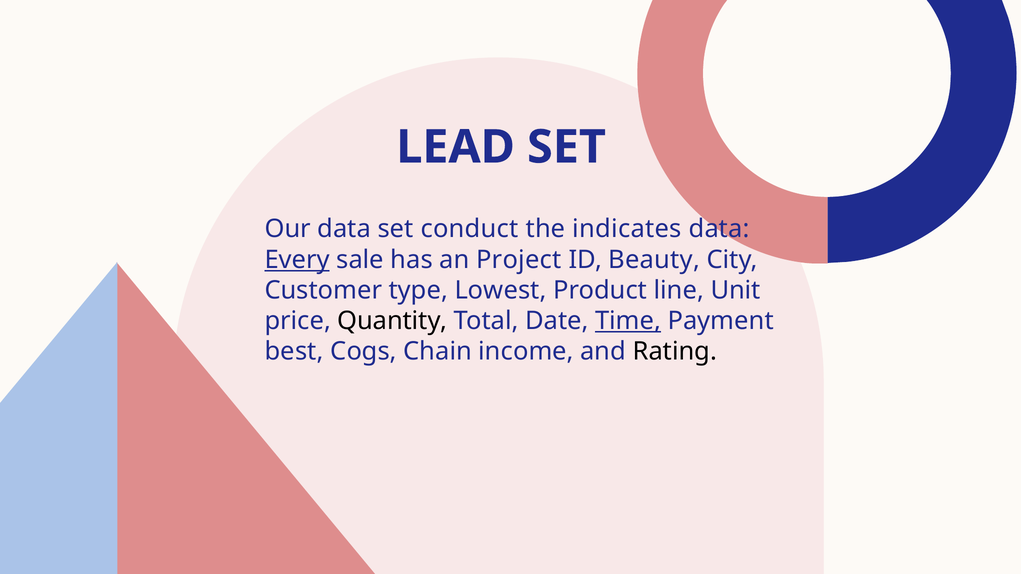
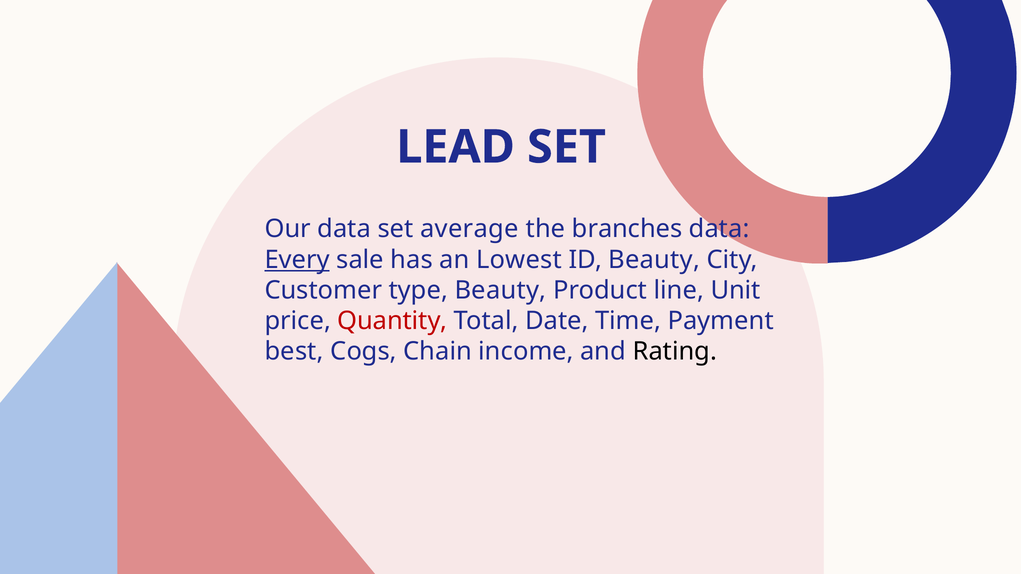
conduct: conduct -> average (470, 229)
indicates: indicates -> branches (627, 229)
Project: Project -> Lowest (519, 260)
type Lowest: Lowest -> Beauty (500, 290)
Quantity colour: black -> red (392, 321)
Time underline: present -> none (628, 321)
